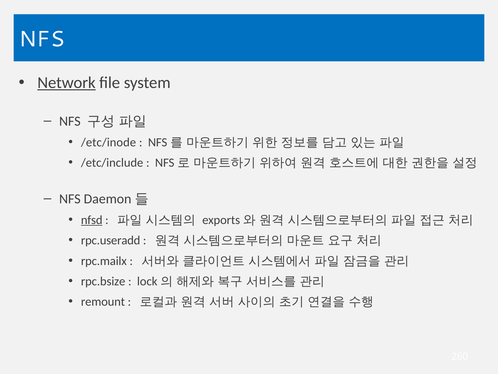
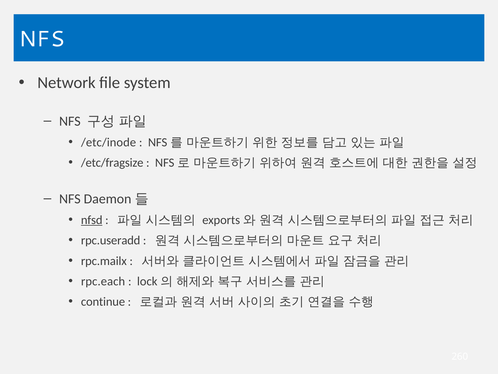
Network underline: present -> none (66, 83)
/etc/include: /etc/include -> /etc/fragsize (112, 163)
rpc.bsize: rpc.bsize -> rpc.each (103, 281)
remount: remount -> continue (103, 301)
